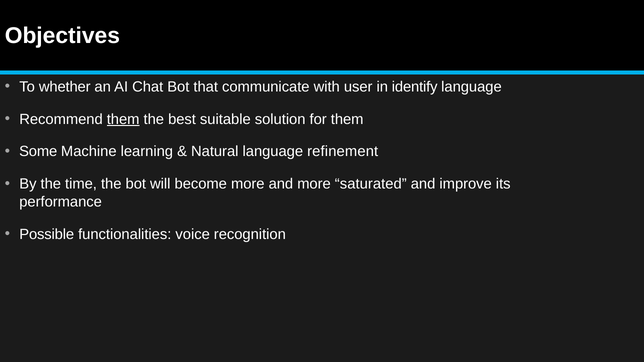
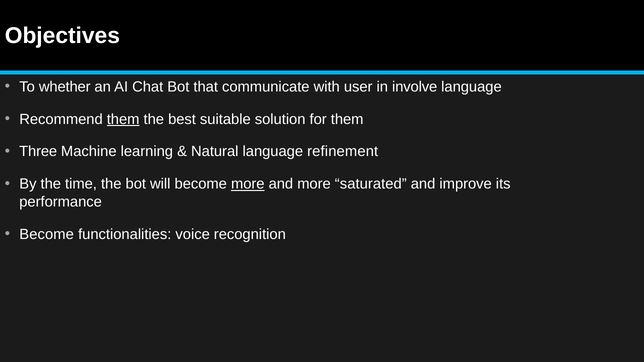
identify: identify -> involve (415, 87)
Some: Some -> Three (38, 152)
more underline: none -> present (248, 184)
Possible: Possible -> Become (47, 234)
